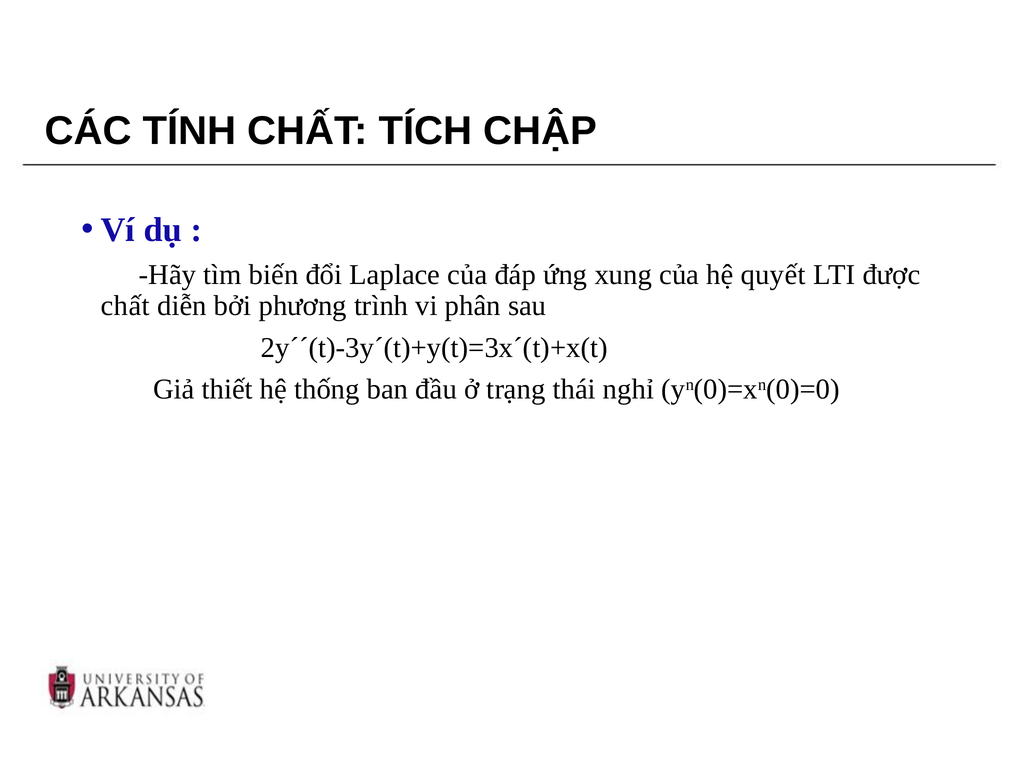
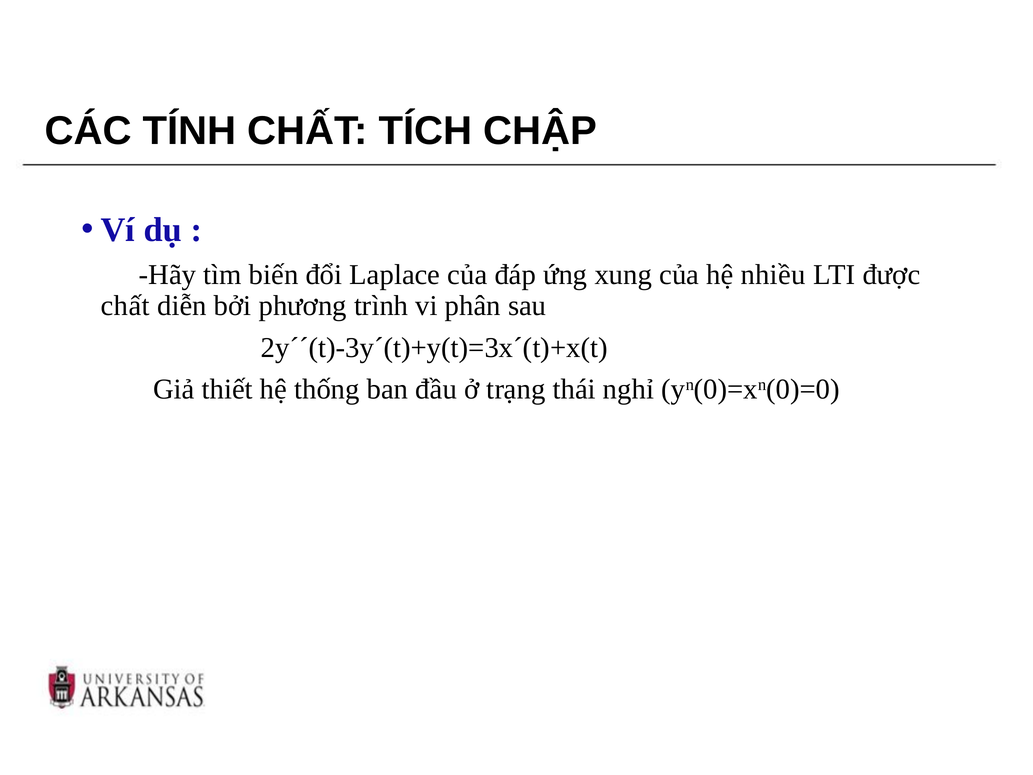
quyết: quyết -> nhiều (773, 275)
